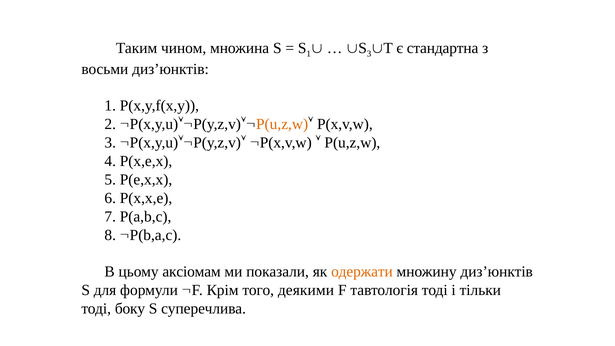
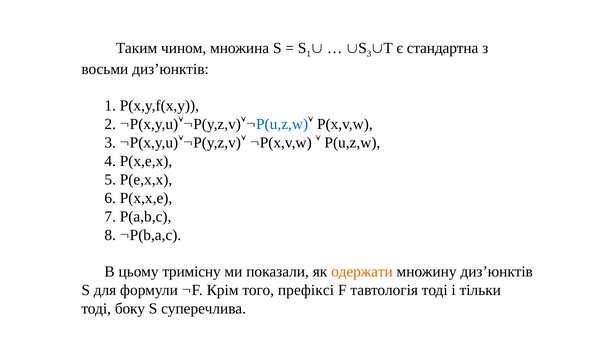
P(u,z,w colour: orange -> blue (282, 124)
аксіомам: аксіомам -> тримісну (192, 272)
деякими: деякими -> префіксі (306, 290)
